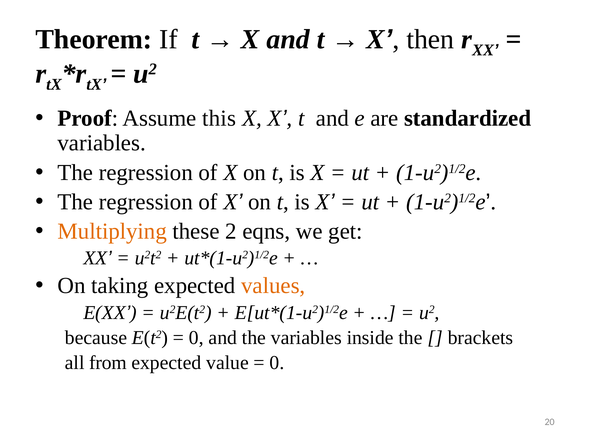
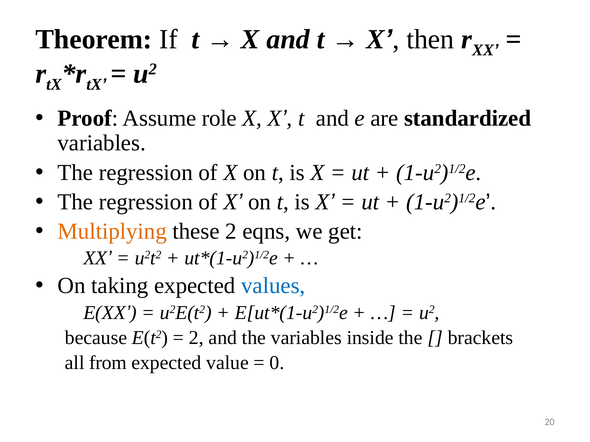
this: this -> role (219, 118)
values colour: orange -> blue (273, 286)
0: 0 -> 2 (196, 338)
